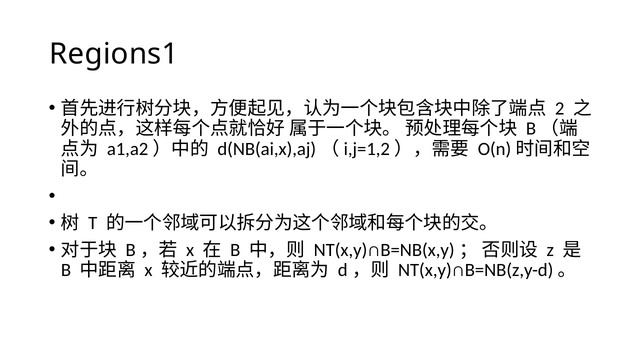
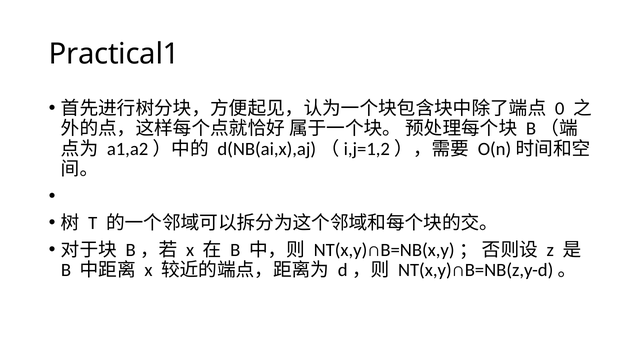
Regions1: Regions1 -> Practical1 (114, 54)
2: 2 -> 0 (560, 108)
